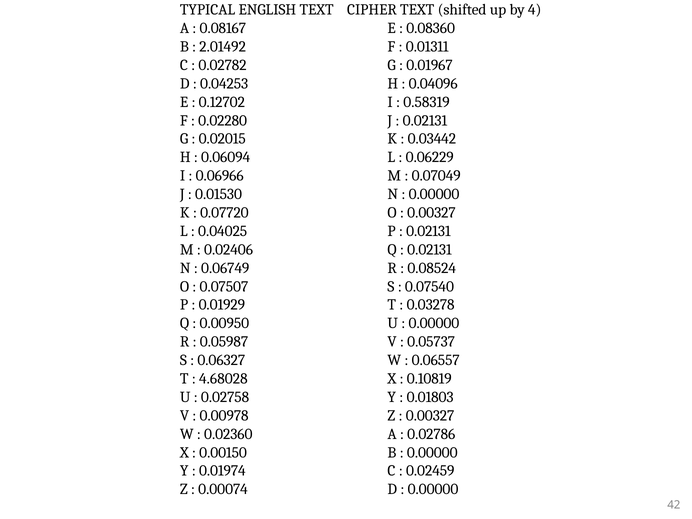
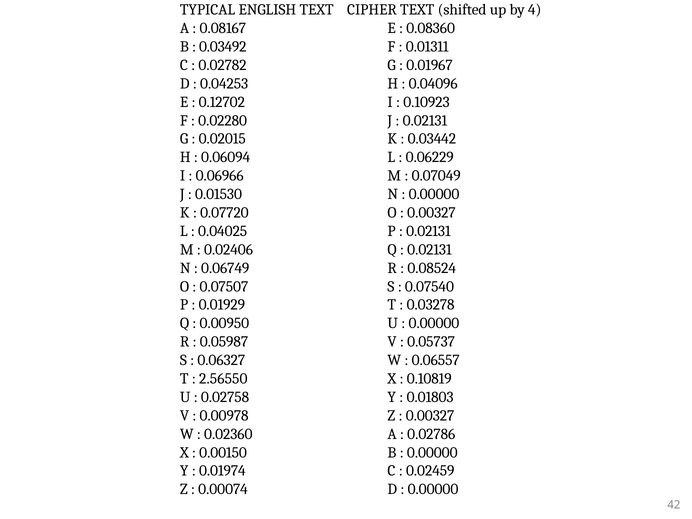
2.01492: 2.01492 -> 0.03492 (223, 47)
0.58319: 0.58319 -> 0.10923 (426, 102)
4.68028: 4.68028 -> 2.56550 (223, 379)
